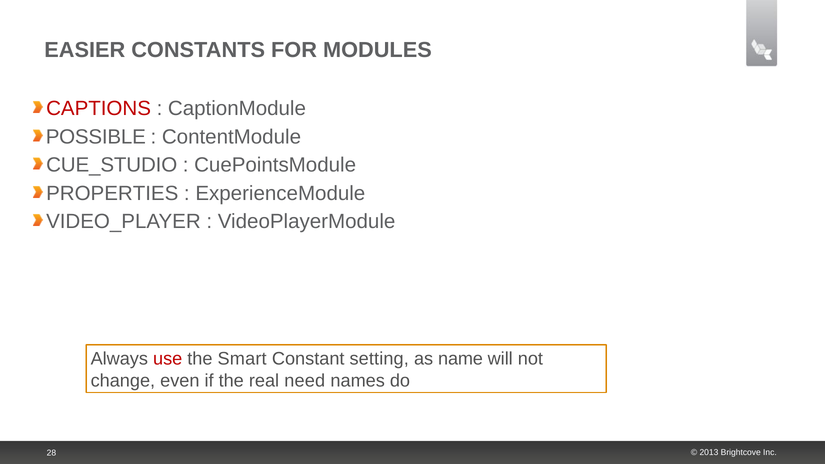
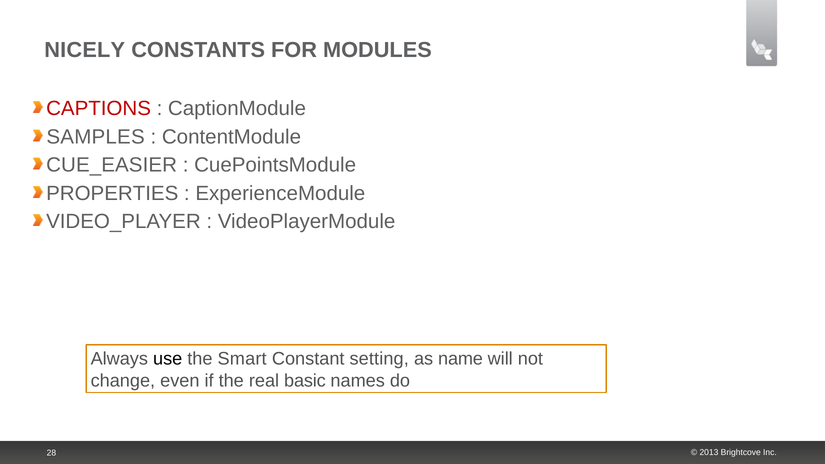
EASIER: EASIER -> NICELY (85, 50)
POSSIBLE: POSSIBLE -> SAMPLES (96, 137)
CUE_STUDIO: CUE_STUDIO -> CUE_EASIER (112, 165)
use colour: red -> black (168, 359)
need: need -> basic (305, 381)
